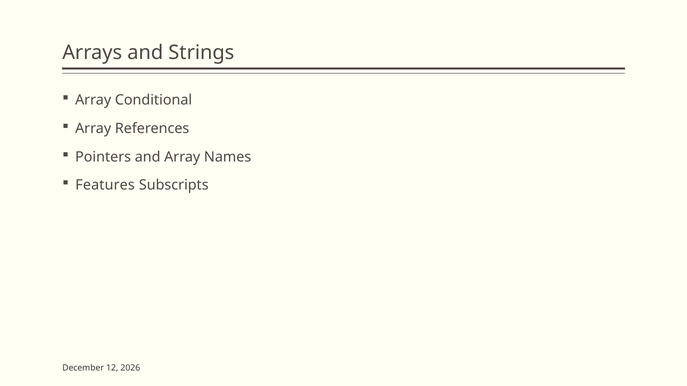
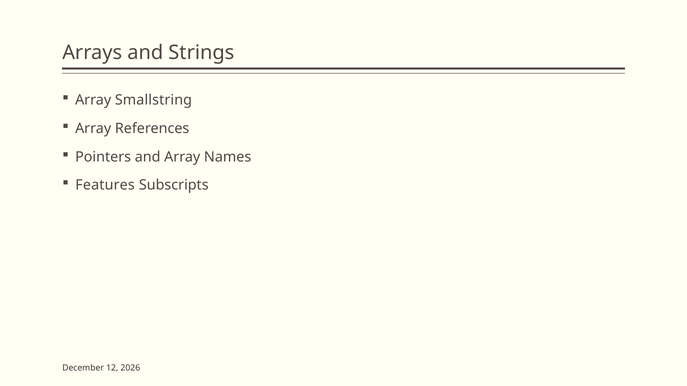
Conditional: Conditional -> Smallstring (153, 100)
